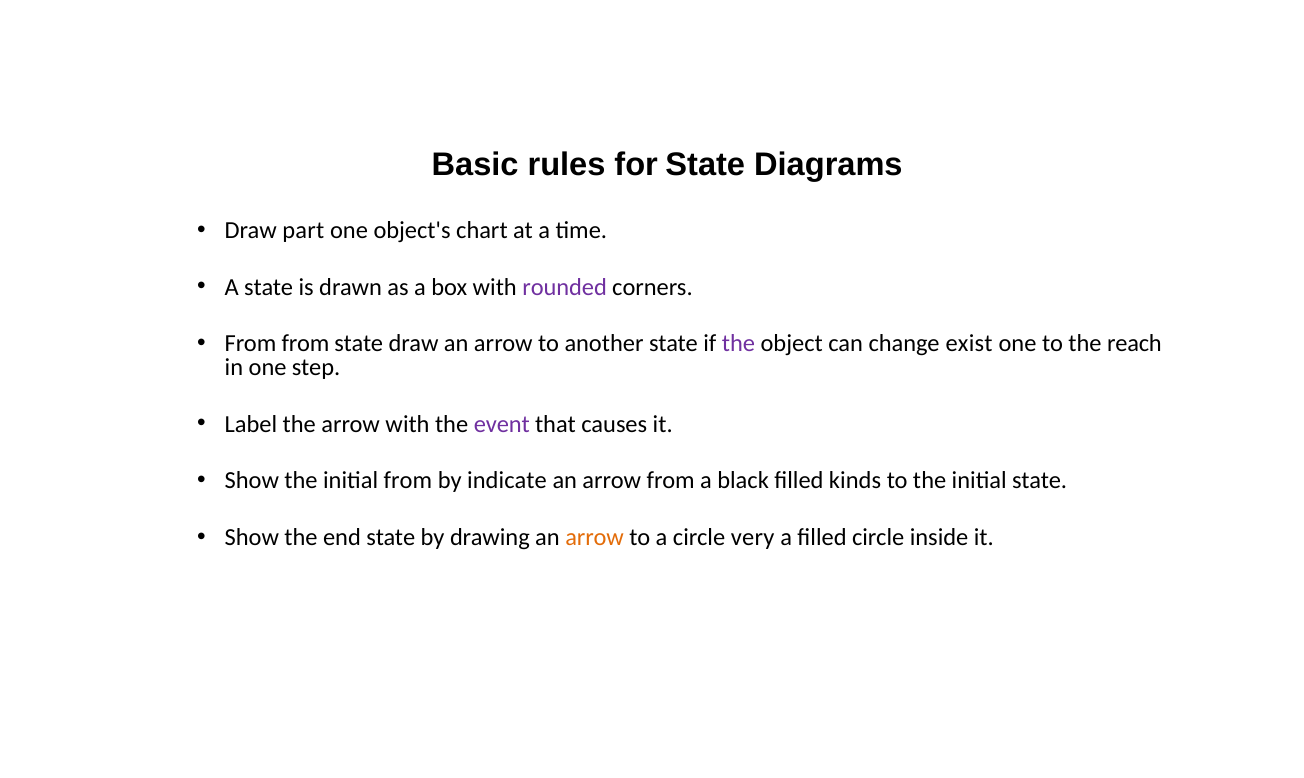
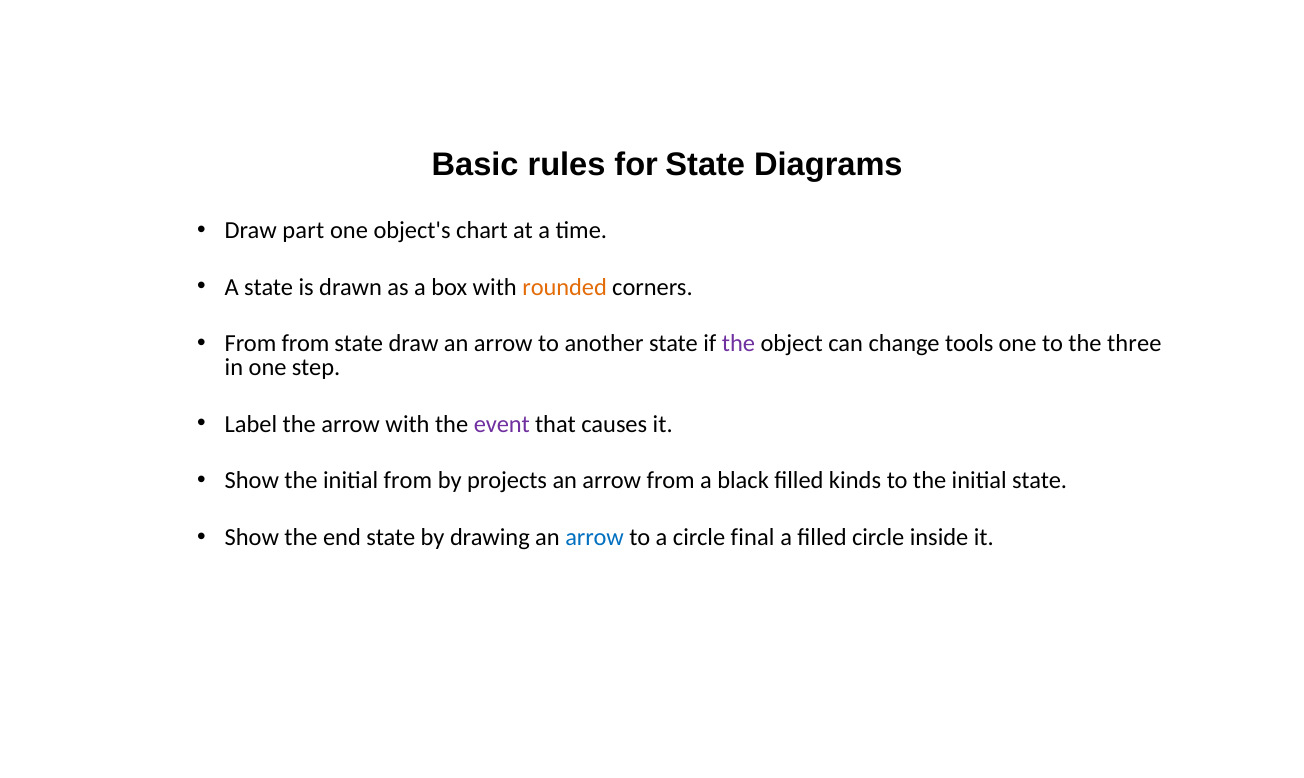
rounded colour: purple -> orange (565, 287)
exist: exist -> tools (969, 344)
reach: reach -> three (1134, 344)
indicate: indicate -> projects (507, 481)
arrow colour: orange -> blue (595, 537)
very: very -> final (753, 537)
